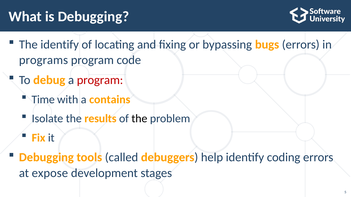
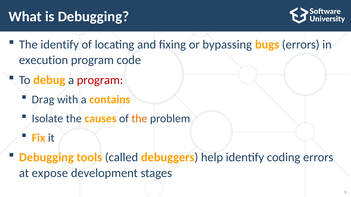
programs: programs -> execution (44, 60)
Time: Time -> Drag (43, 100)
results: results -> causes (100, 119)
the colour: black -> orange (139, 119)
